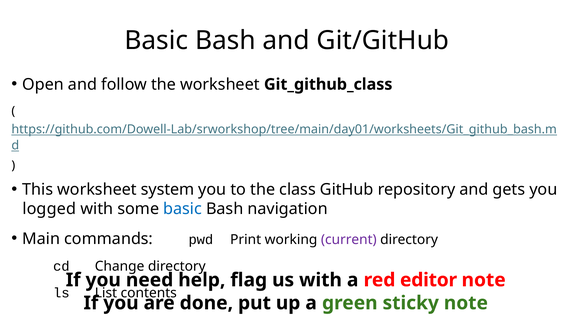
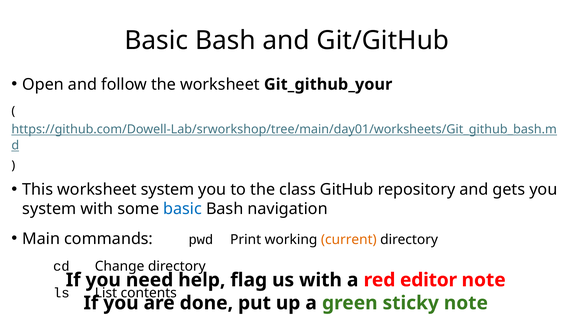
Git_github_class: Git_github_class -> Git_github_your (328, 84)
logged: logged -> system (49, 209)
current colour: purple -> orange (349, 239)
